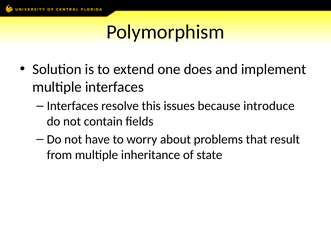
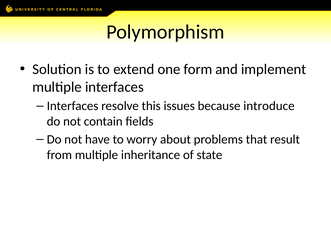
does: does -> form (198, 69)
